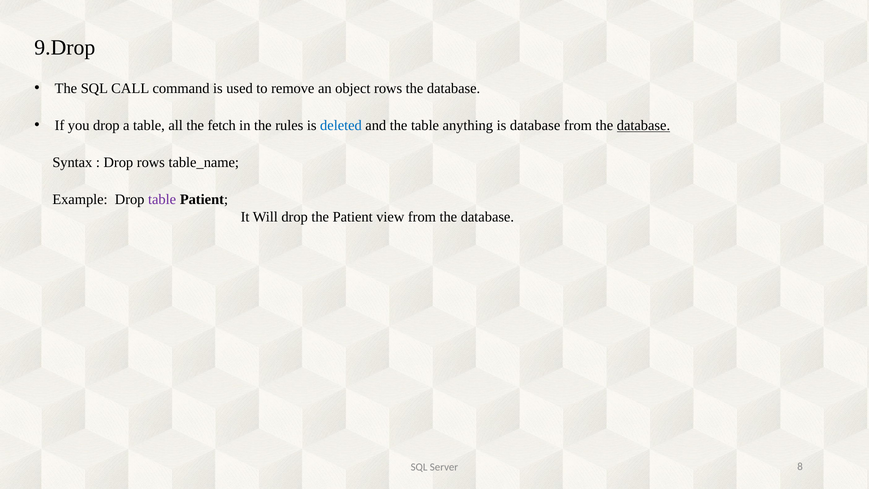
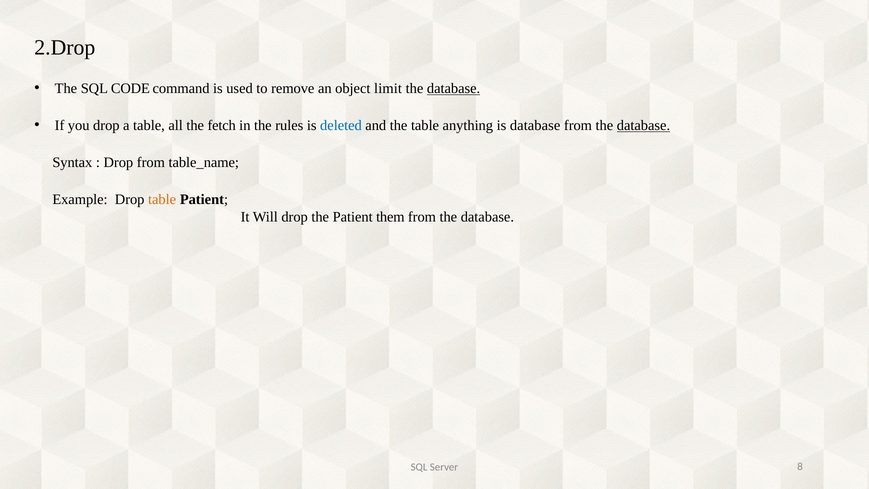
9.Drop: 9.Drop -> 2.Drop (65, 48)
CALL: CALL -> CODE (130, 89)
object rows: rows -> limit (388, 89)
database underline: none -> present (454, 89)
Drop rows: rows -> from (151, 162)
table colour: purple -> orange (162, 199)
view: view -> them (390, 217)
